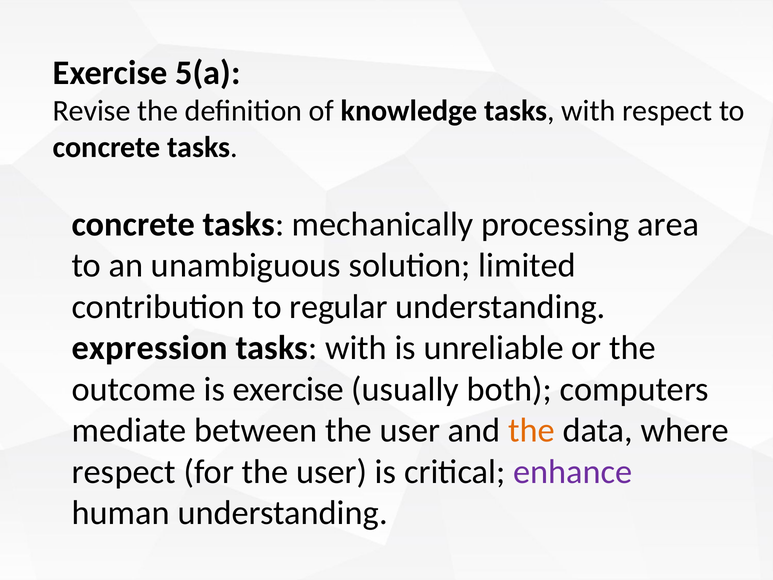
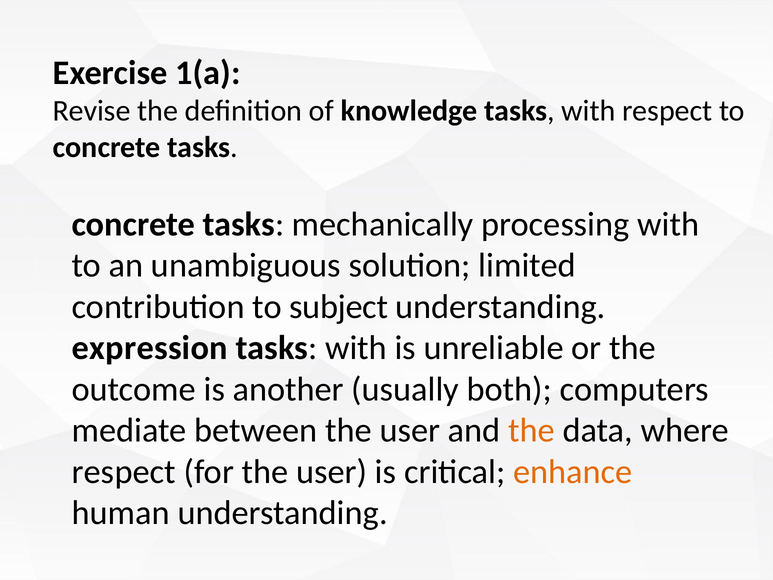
5(a: 5(a -> 1(a (208, 73)
processing area: area -> with (668, 224)
regular: regular -> subject (339, 307)
is exercise: exercise -> another (288, 389)
enhance colour: purple -> orange (573, 471)
